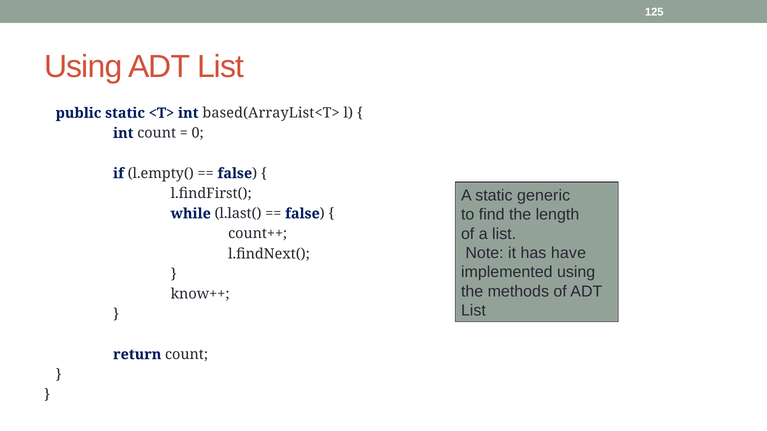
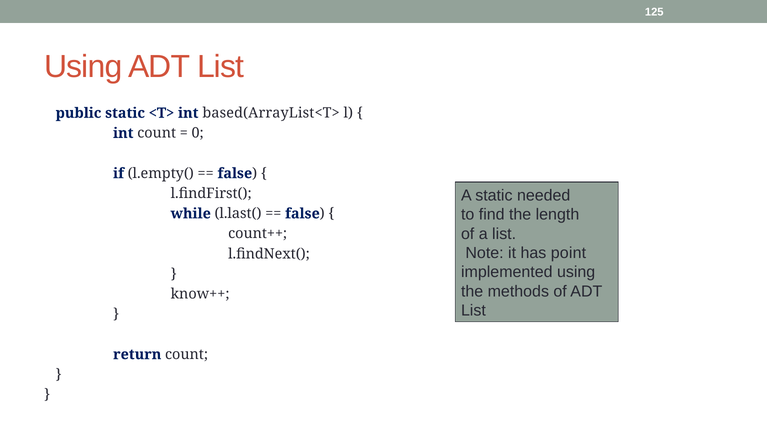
generic: generic -> needed (544, 196)
have: have -> point (568, 253)
